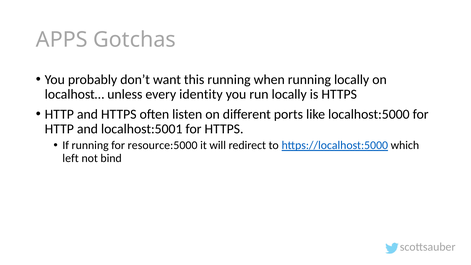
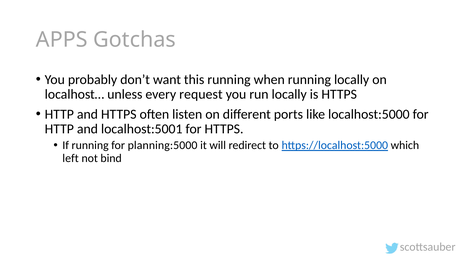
identity: identity -> request (201, 94)
resource:5000: resource:5000 -> planning:5000 (163, 145)
